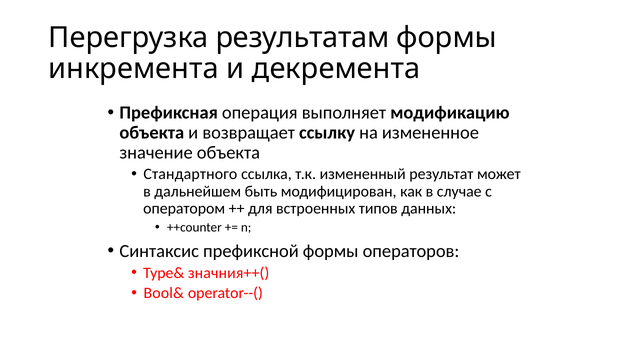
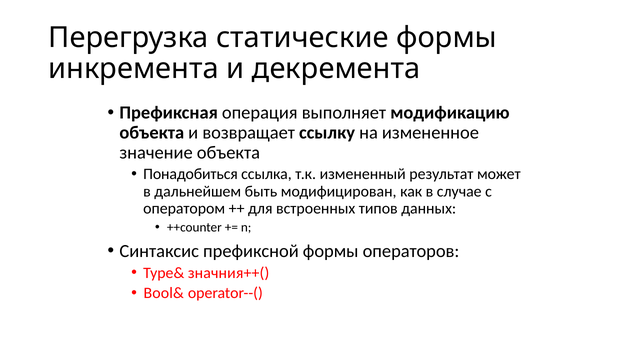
результатам: результатам -> статические (302, 38)
Стандартного: Стандартного -> Понадобиться (191, 174)
